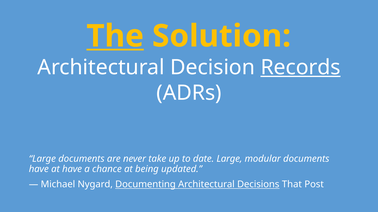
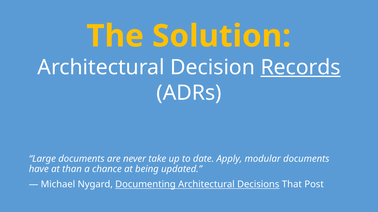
The underline: present -> none (115, 36)
date Large: Large -> Apply (229, 159)
at have: have -> than (72, 170)
